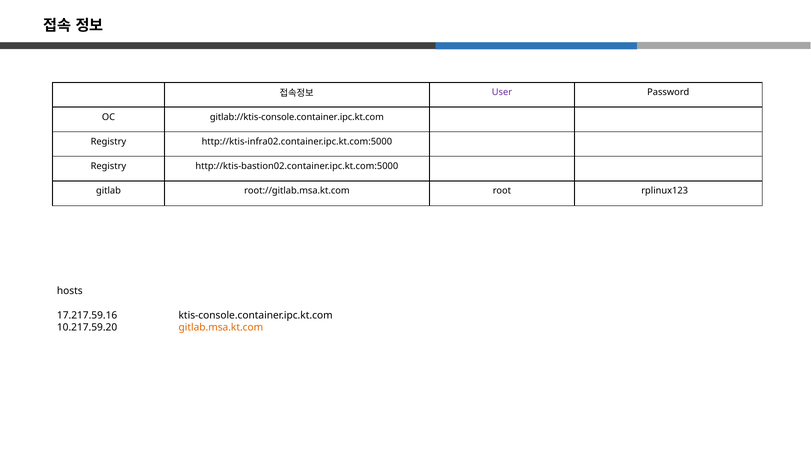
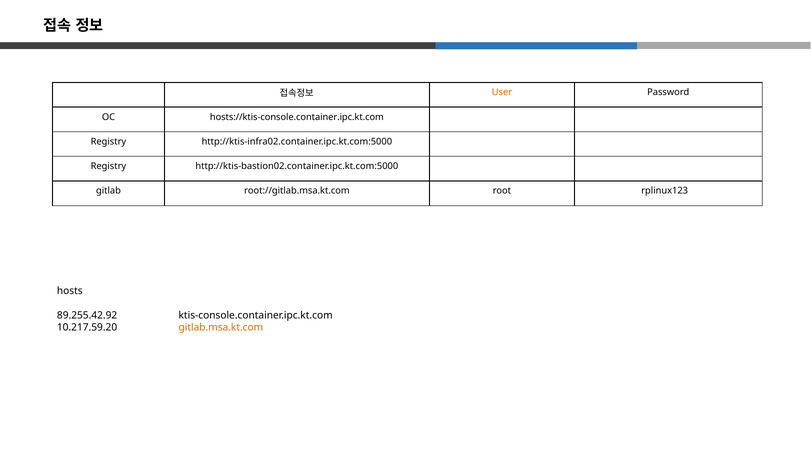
User colour: purple -> orange (502, 92)
gitlab://ktis-console.container.ipc.kt.com: gitlab://ktis-console.container.ipc.kt.com -> hosts://ktis-console.container.ipc.kt.com (297, 117)
17.217.59.16: 17.217.59.16 -> 89.255.42.92 (87, 315)
